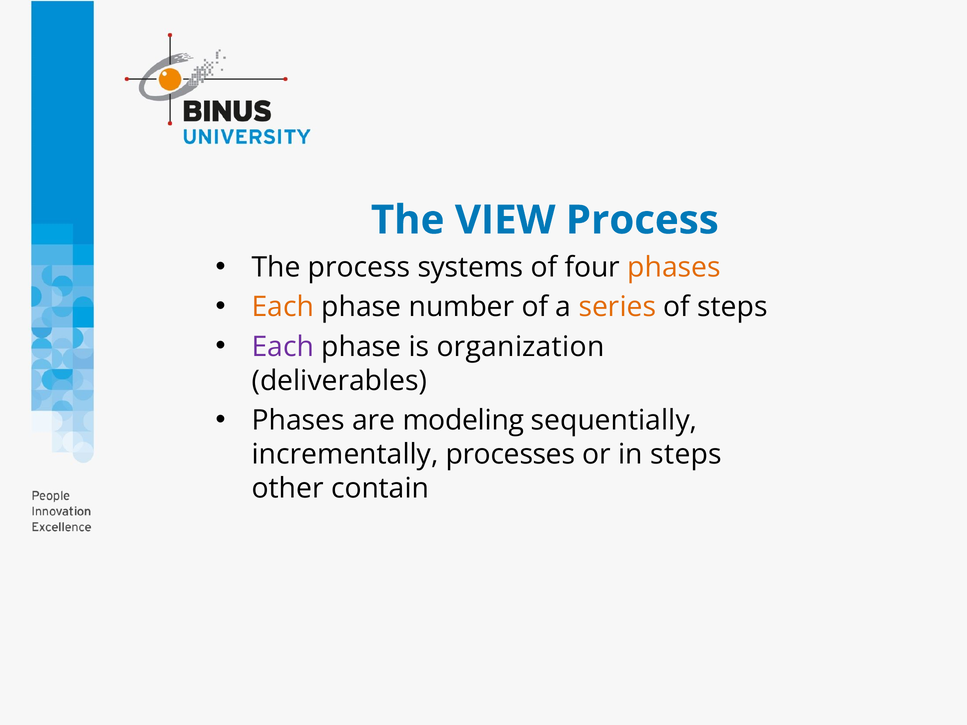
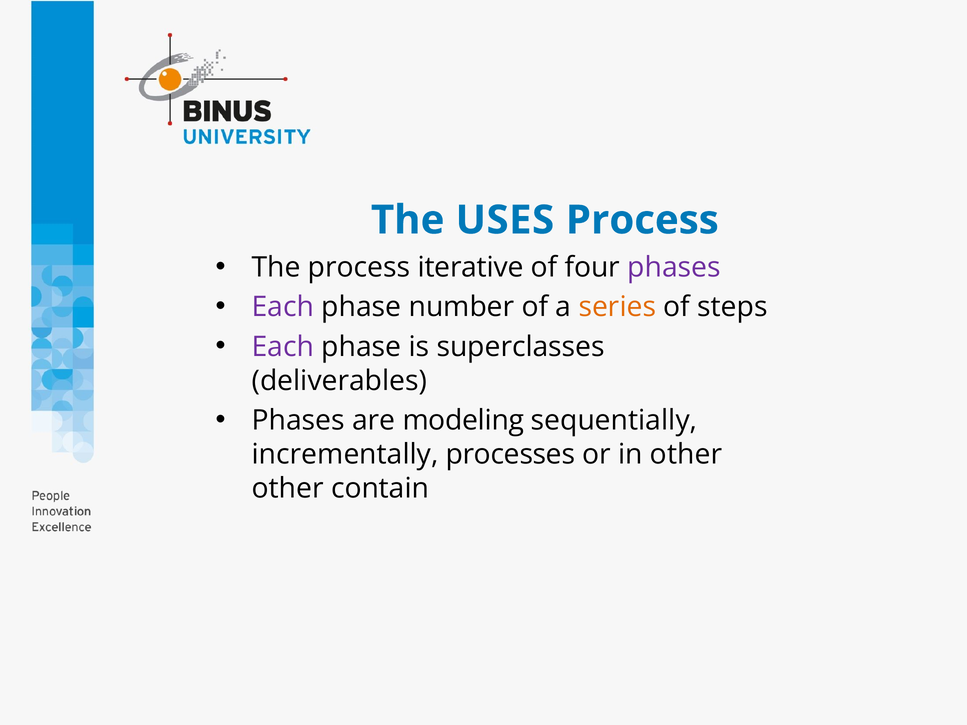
VIEW: VIEW -> USES (505, 220)
systems: systems -> iterative (471, 267)
phases colour: orange -> purple (674, 267)
Each colour: orange -> purple (283, 307)
organization: organization -> superclasses (521, 347)
in steps: steps -> other (686, 454)
